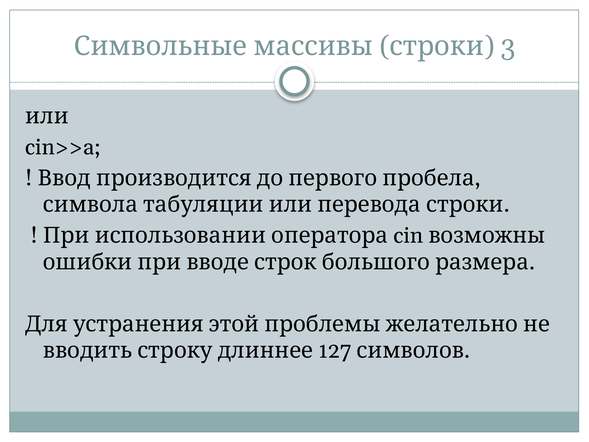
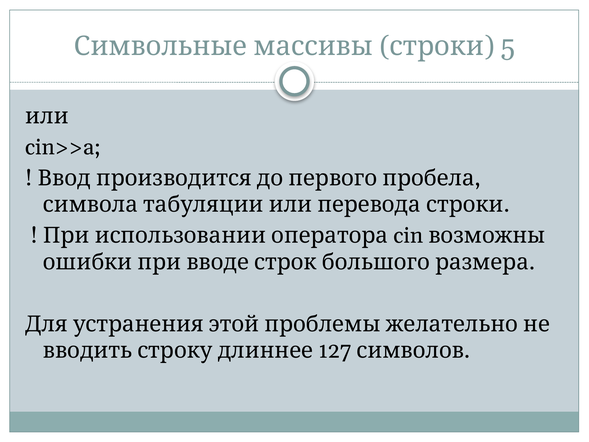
3: 3 -> 5 (508, 46)
